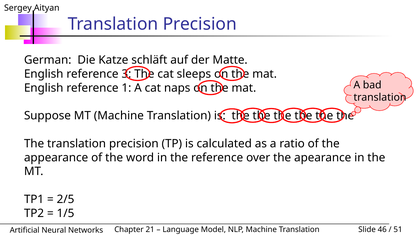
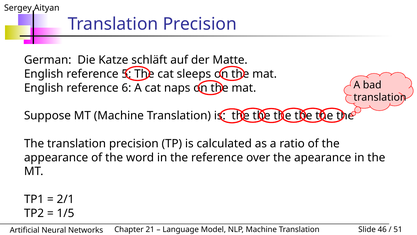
3: 3 -> 5 (126, 74)
1: 1 -> 6 (126, 88)
2/5: 2/5 -> 2/1 (66, 199)
